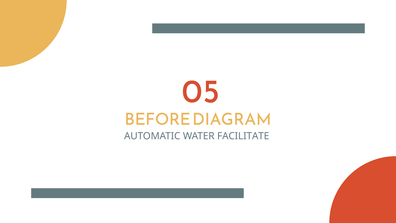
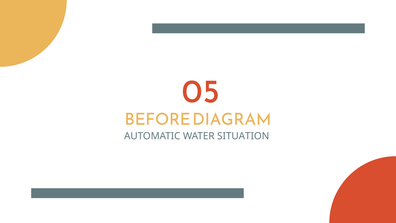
FACILITATE: FACILITATE -> SITUATION (243, 136)
